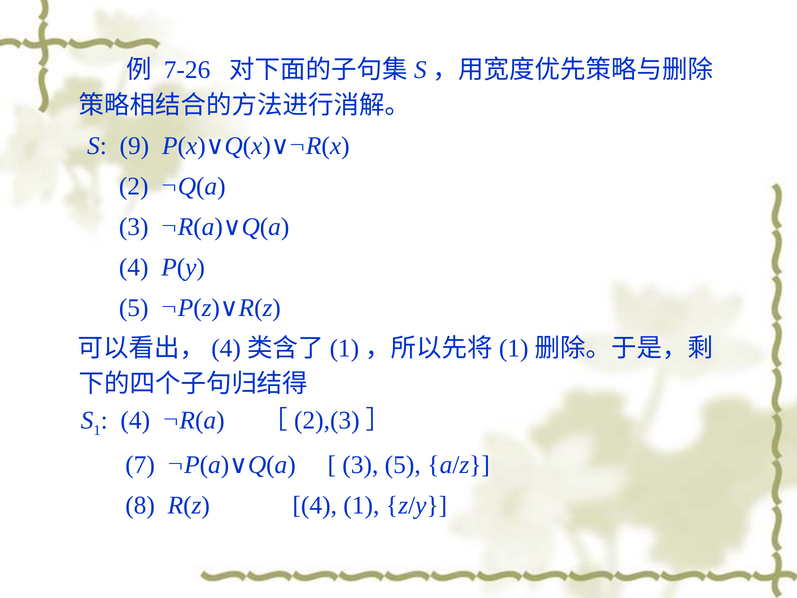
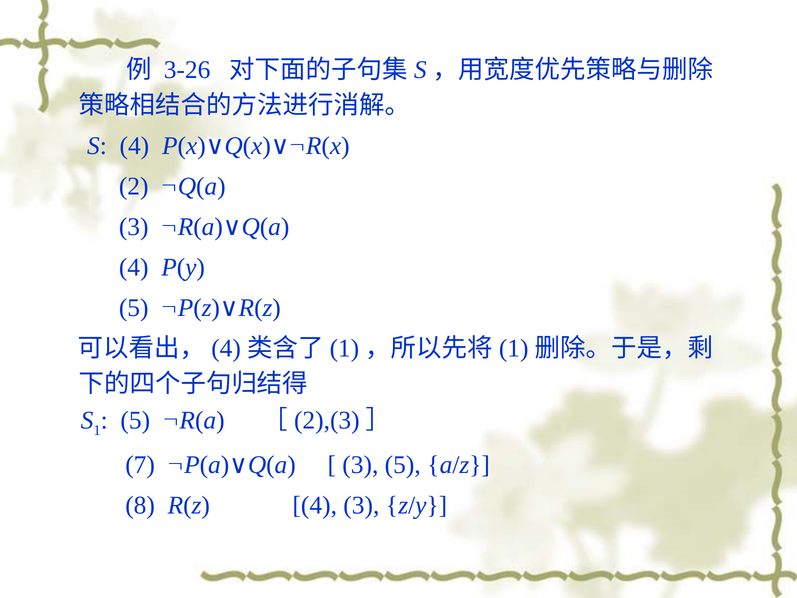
7-26: 7-26 -> 3-26 (187, 70)
S 9: 9 -> 4 (134, 146)
4: 4 -> 5 (135, 420)
4 1: 1 -> 3 (361, 505)
